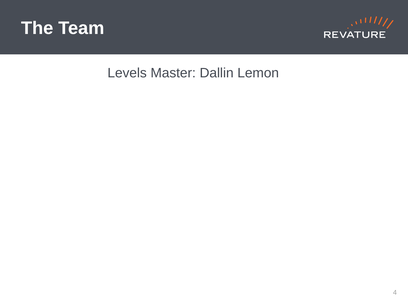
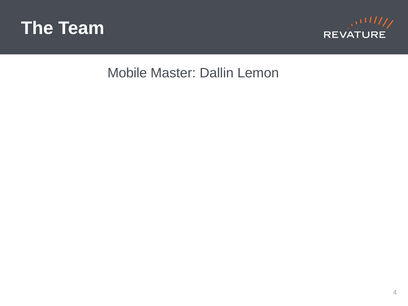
Levels: Levels -> Mobile (127, 73)
